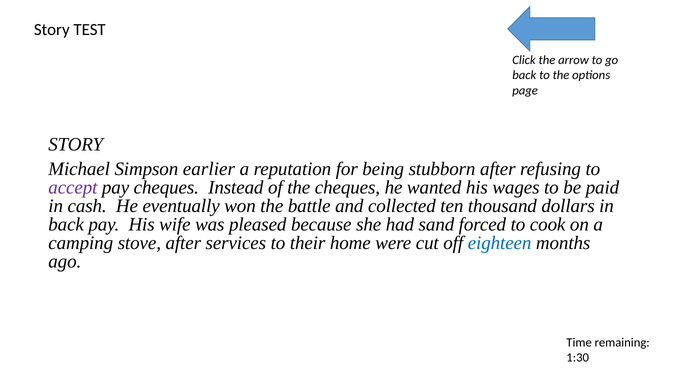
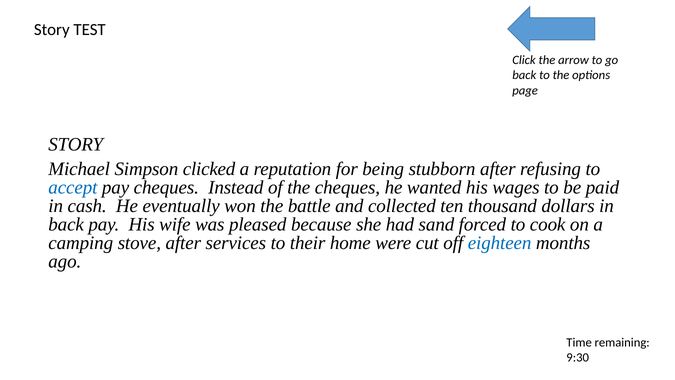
earlier: earlier -> clicked (209, 169)
accept colour: purple -> blue (73, 187)
1:30: 1:30 -> 9:30 (578, 357)
